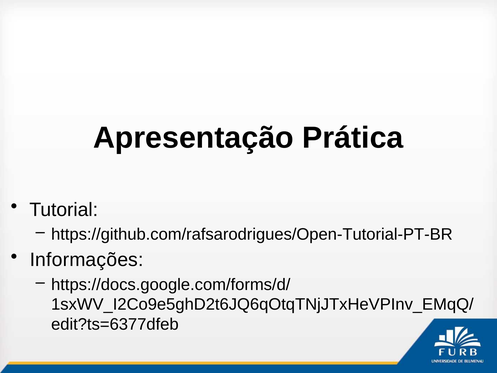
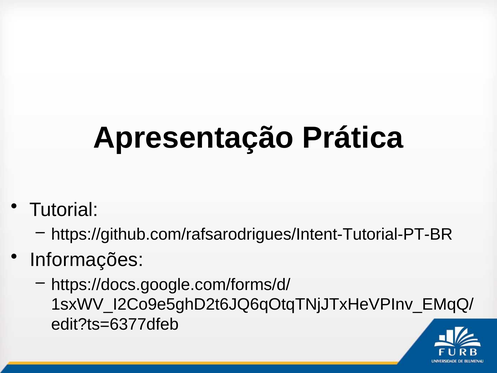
https://github.com/rafsarodrigues/Open-Tutorial-PT-BR: https://github.com/rafsarodrigues/Open-Tutorial-PT-BR -> https://github.com/rafsarodrigues/Intent-Tutorial-PT-BR (252, 234)
